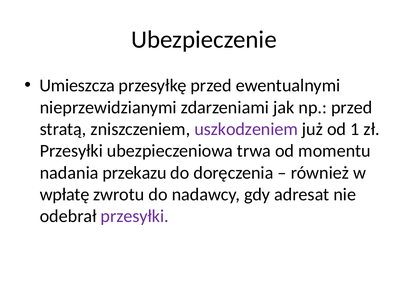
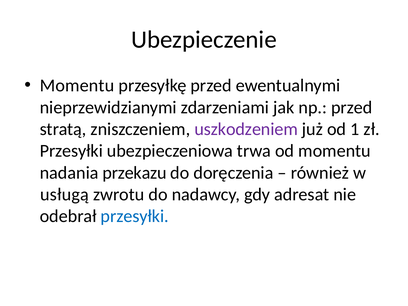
Umieszcza: Umieszcza -> Momentu (77, 86)
wpłatę: wpłatę -> usługą (64, 195)
przesyłki colour: purple -> blue (135, 216)
